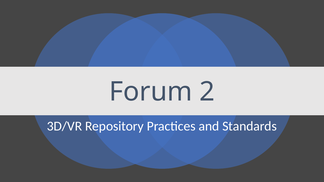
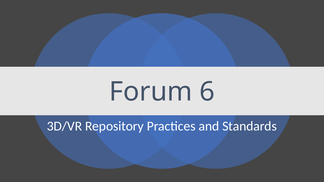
2: 2 -> 6 (207, 92)
